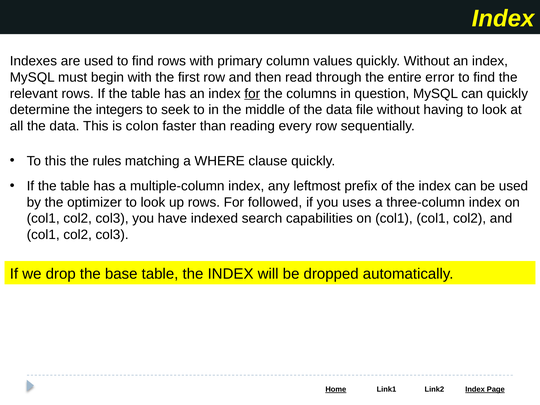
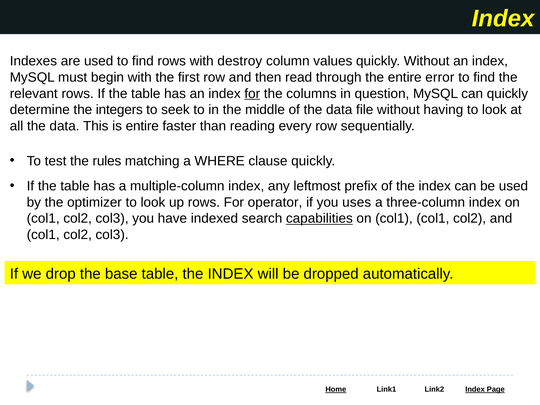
primary: primary -> destroy (240, 61)
is colon: colon -> entire (142, 126)
To this: this -> test (56, 161)
followed: followed -> operator (275, 202)
capabilities underline: none -> present (319, 219)
